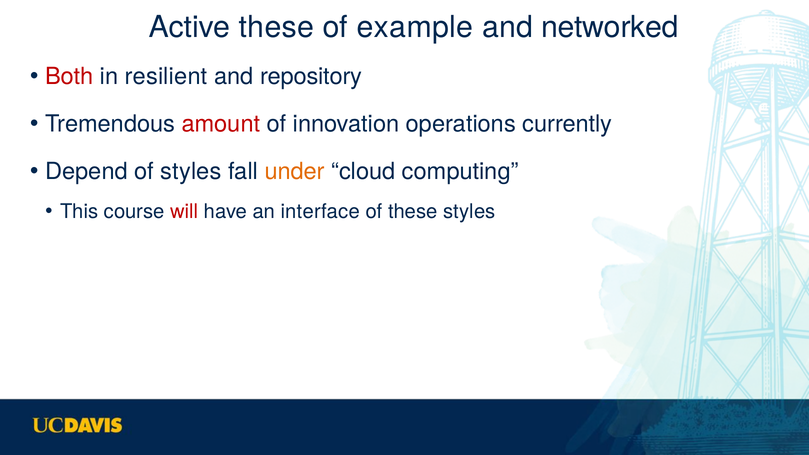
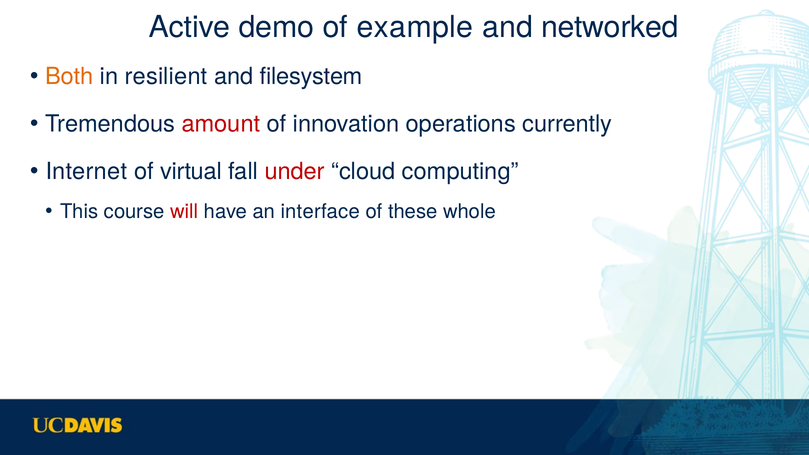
Active these: these -> demo (276, 27)
Both colour: red -> orange (69, 77)
repository: repository -> filesystem (311, 77)
Depend: Depend -> Internet (86, 172)
of styles: styles -> virtual (191, 172)
under colour: orange -> red (295, 172)
these styles: styles -> whole (469, 212)
